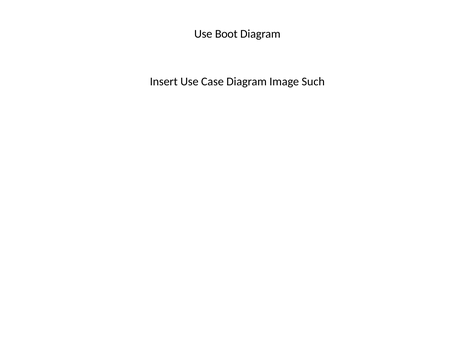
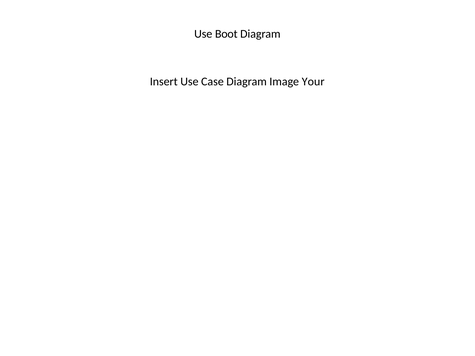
Such: Such -> Your (313, 82)
